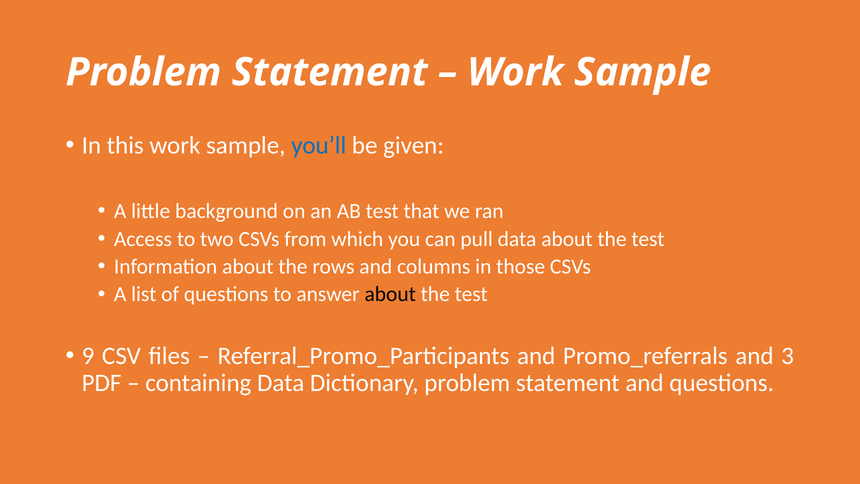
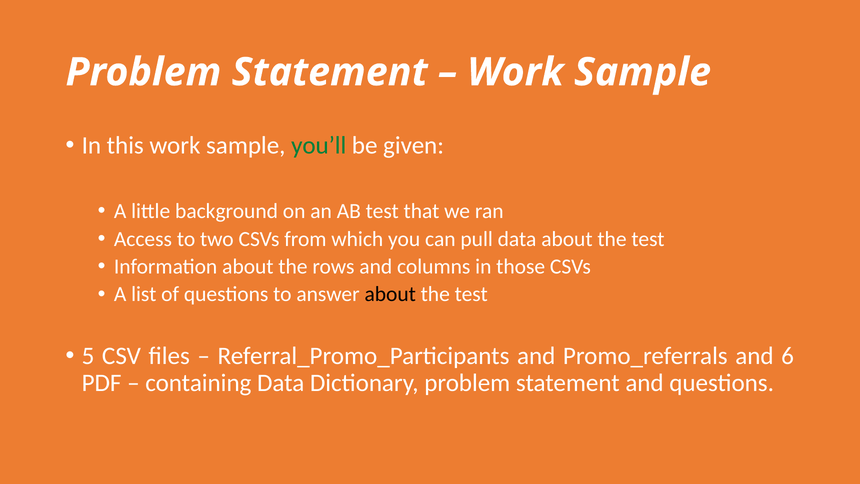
you’ll colour: blue -> green (319, 145)
9: 9 -> 5 (88, 356)
3: 3 -> 6 (788, 356)
